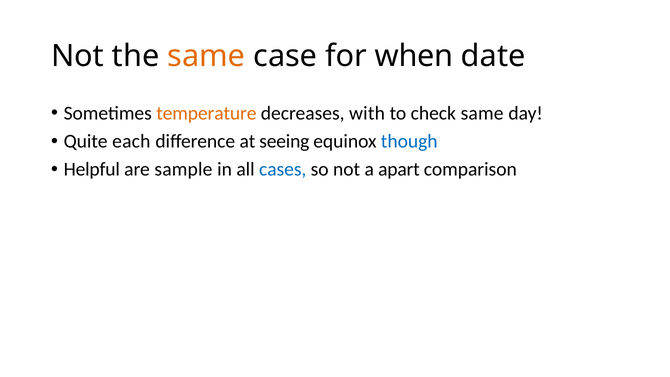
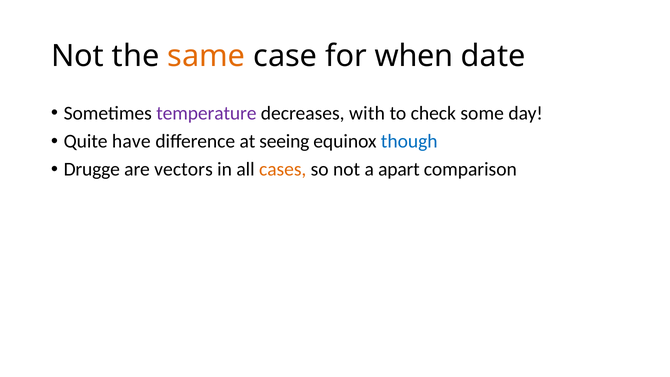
temperature colour: orange -> purple (206, 113)
check same: same -> some (482, 113)
each: each -> have (131, 141)
Helpful: Helpful -> Drugge (92, 169)
sample: sample -> vectors (183, 169)
cases colour: blue -> orange (283, 169)
